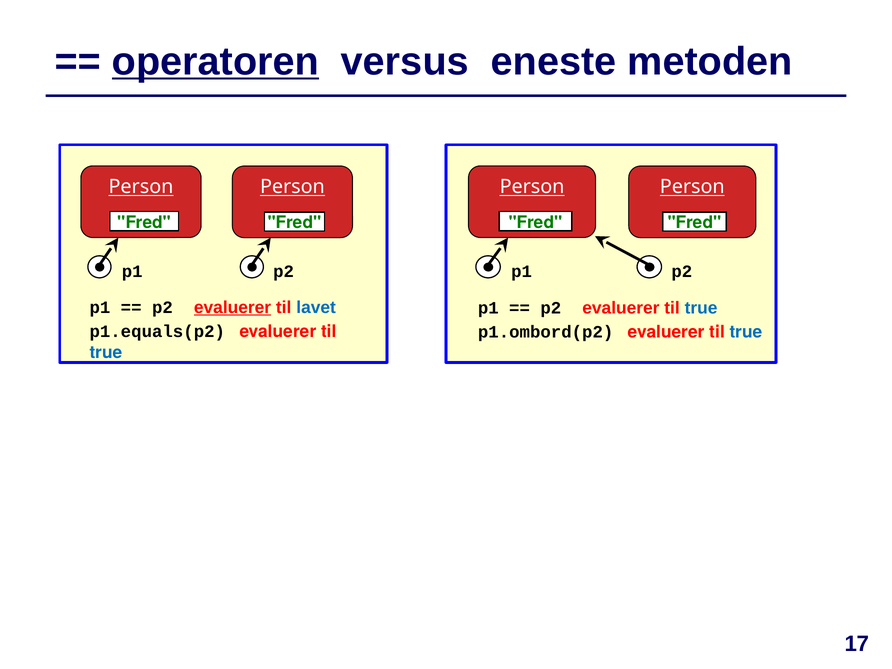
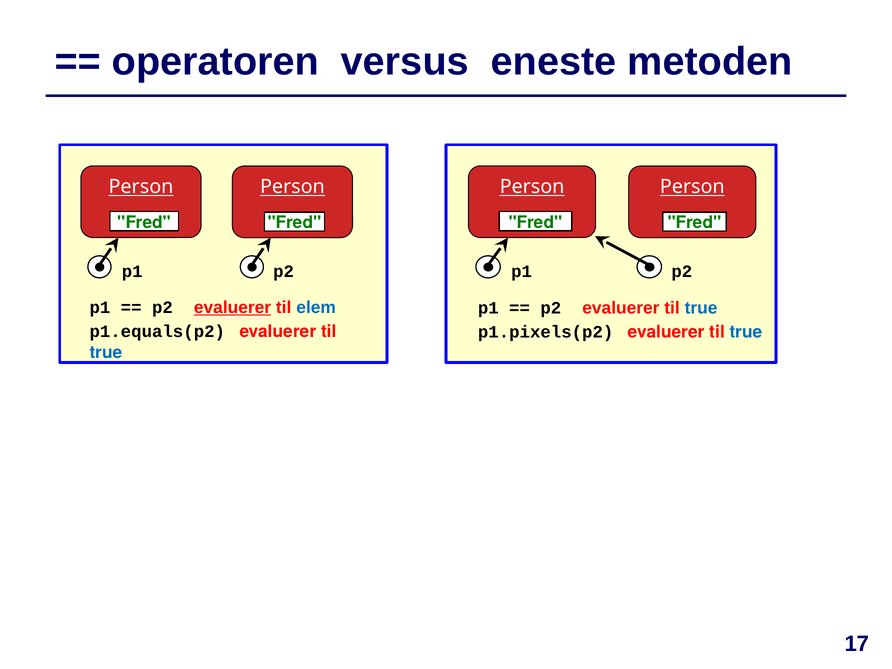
operatoren underline: present -> none (215, 61)
lavet: lavet -> elem (316, 307)
p1.ombord(p2: p1.ombord(p2 -> p1.pixels(p2 (546, 332)
